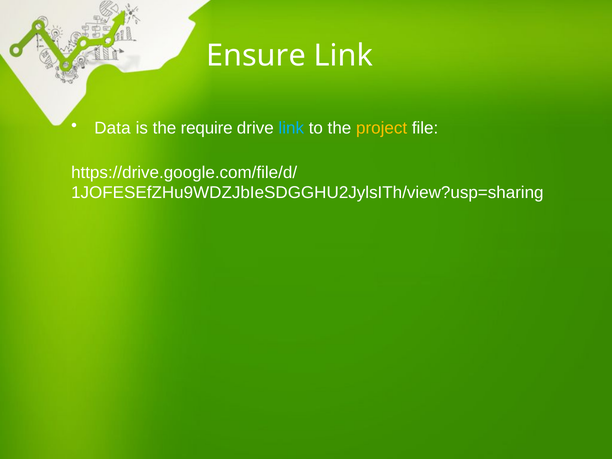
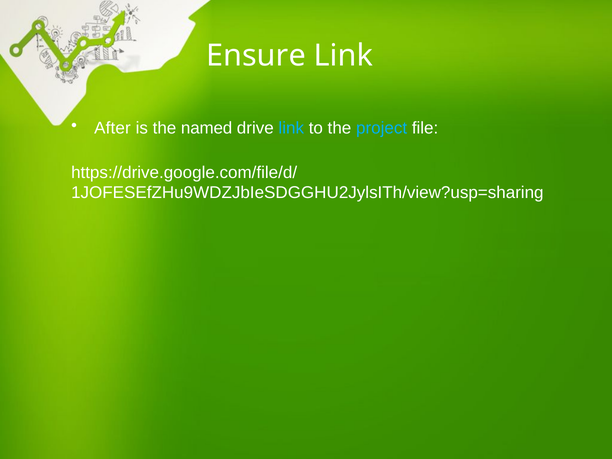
Data: Data -> After (112, 128)
require: require -> named (207, 128)
project colour: yellow -> light blue (382, 128)
